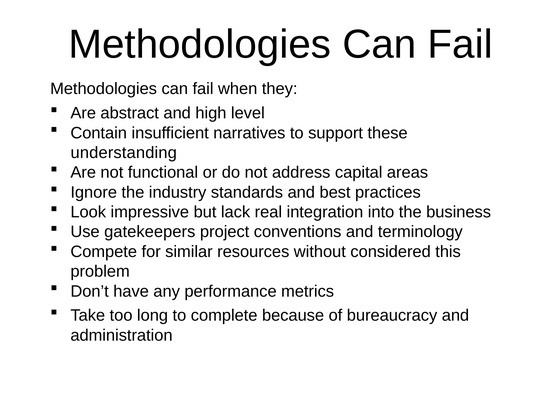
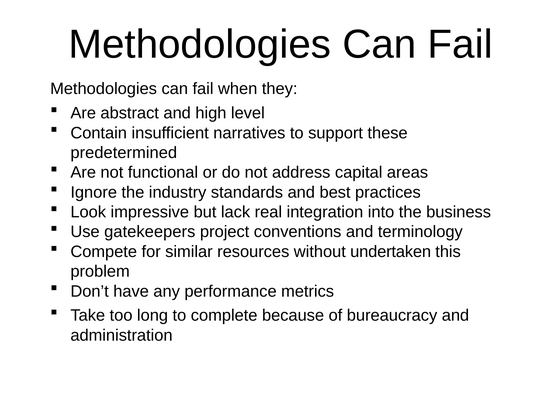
understanding: understanding -> predetermined (124, 152)
considered: considered -> undertaken (391, 251)
